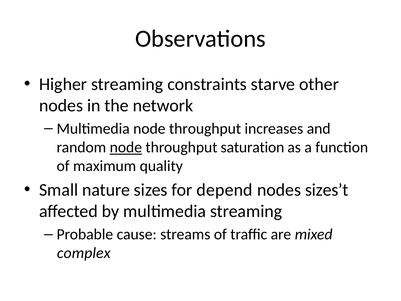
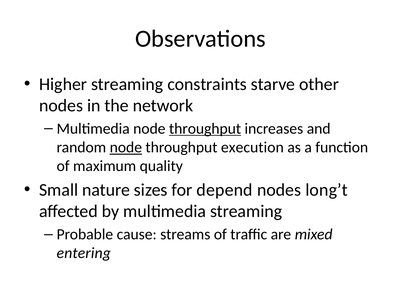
throughput underline: none -> present (205, 129)
saturation: saturation -> execution (252, 147)
sizes’t: sizes’t -> long’t (327, 190)
complex: complex -> entering (84, 253)
